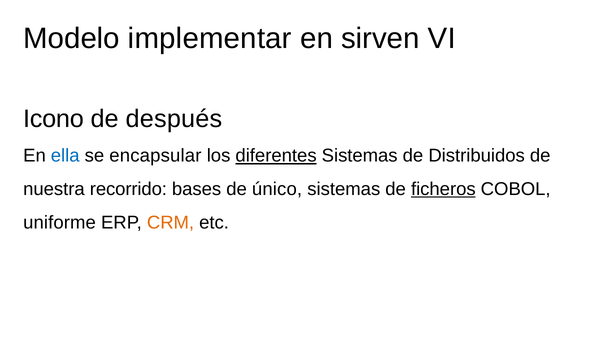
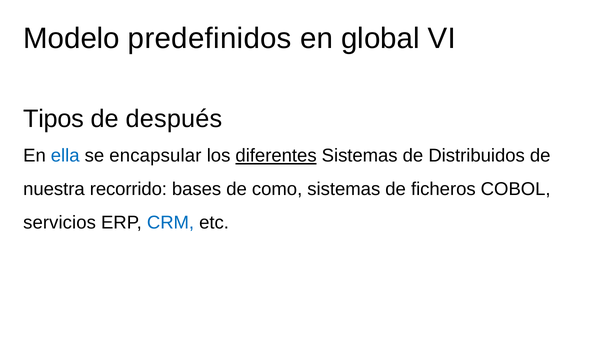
implementar: implementar -> predefinidos (210, 38)
sirven: sirven -> global (380, 38)
Icono: Icono -> Tipos (53, 119)
único: único -> como (277, 189)
ficheros underline: present -> none (443, 189)
uniforme: uniforme -> servicios (60, 222)
CRM colour: orange -> blue (171, 222)
